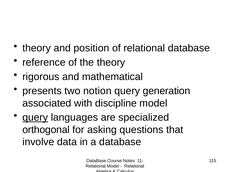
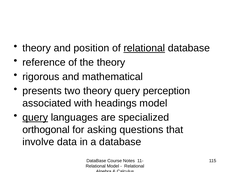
relational underline: none -> present (144, 48)
two notion: notion -> theory (97, 91)
generation: generation -> perception (166, 91)
discipline: discipline -> headings (116, 103)
